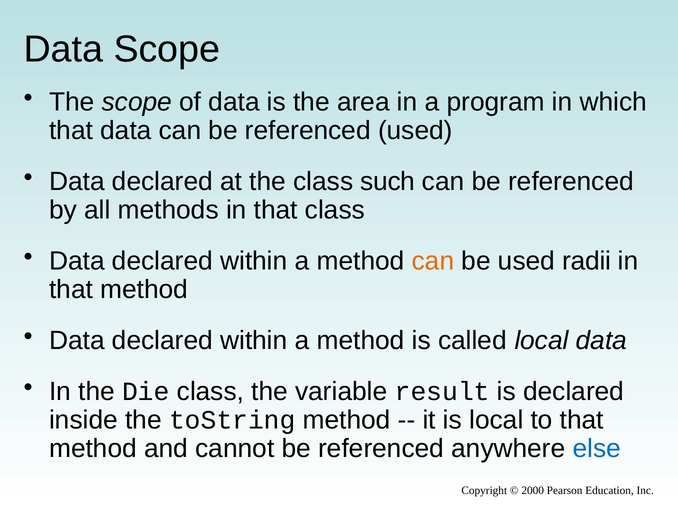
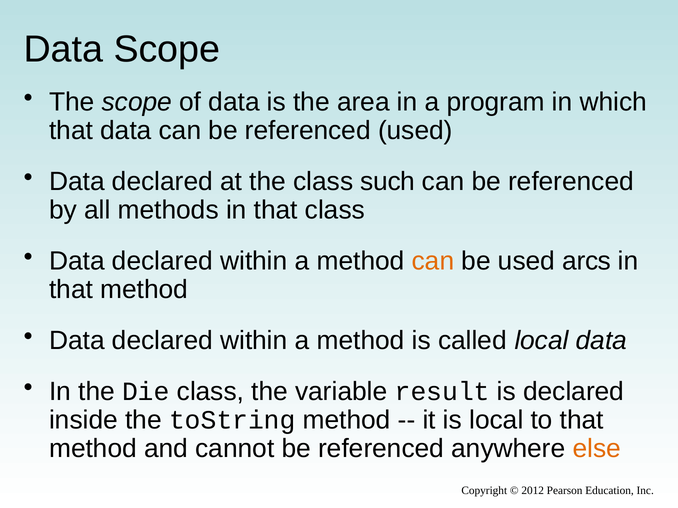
radii: radii -> arcs (587, 261)
else colour: blue -> orange (597, 449)
2000: 2000 -> 2012 (533, 491)
